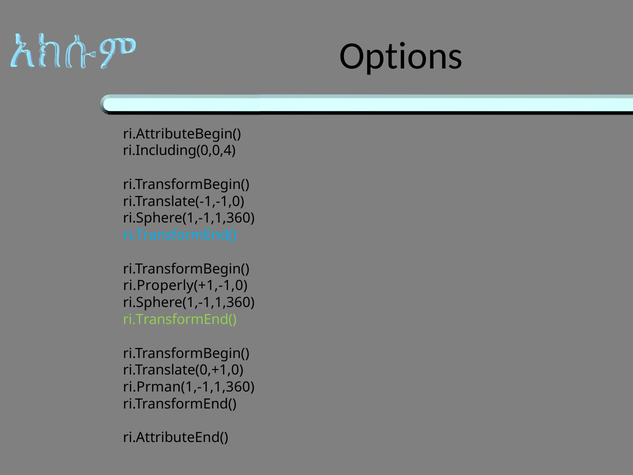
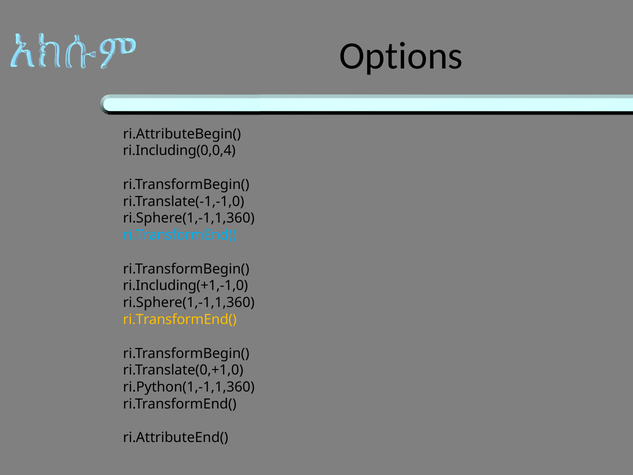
ri.Properly(+1,-1,0: ri.Properly(+1,-1,0 -> ri.Including(+1,-1,0 (185, 286)
ri.TransformEnd( colour: light green -> yellow (180, 319)
ri.Prman(1,-1,1,360: ri.Prman(1,-1,1,360 -> ri.Python(1,-1,1,360 (189, 387)
